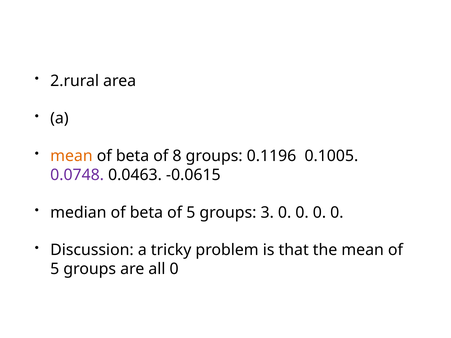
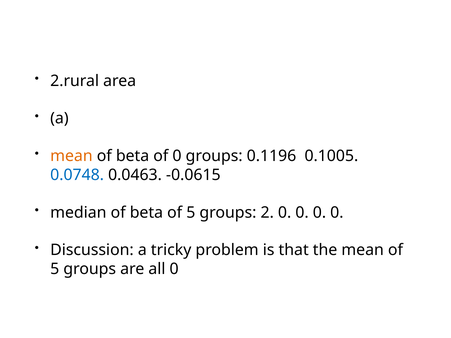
of 8: 8 -> 0 (177, 156)
0.0748 colour: purple -> blue (77, 175)
3: 3 -> 2 (267, 213)
